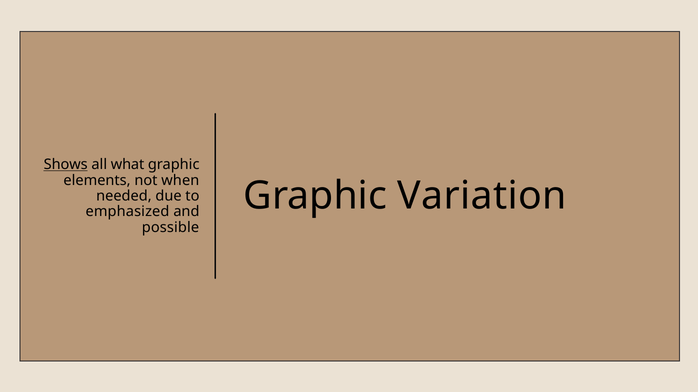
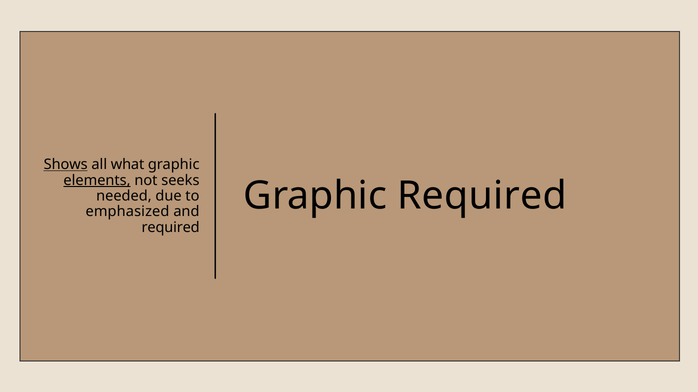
elements underline: none -> present (97, 181)
when: when -> seeks (180, 181)
Graphic Variation: Variation -> Required (482, 196)
possible: possible -> required (171, 228)
